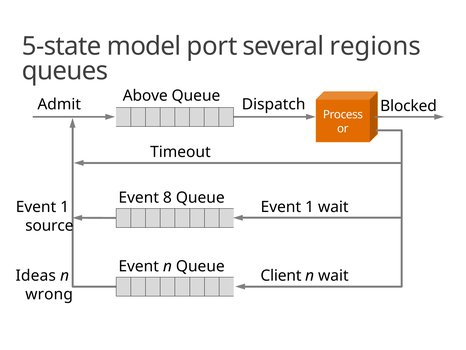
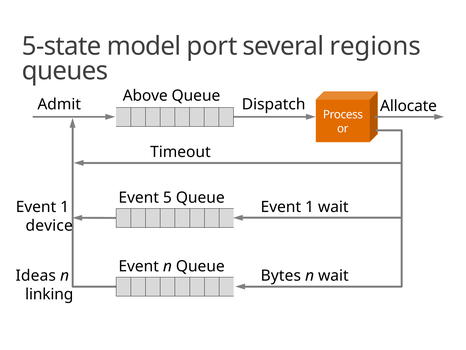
Blocked: Blocked -> Allocate (408, 106)
8: 8 -> 5 (167, 197)
source: source -> device (49, 225)
Client: Client -> Bytes (281, 275)
wrong: wrong -> linking (49, 294)
